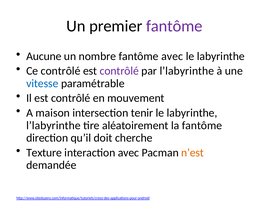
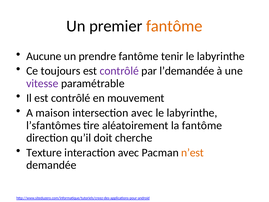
fantôme colour: purple -> orange (174, 26)
nombre: nombre -> prendre (98, 56)
fantôme avec: avec -> tenir (172, 56)
Ce contrôlé: contrôlé -> toujours (61, 71)
par l’labyrinthe: l’labyrinthe -> l’demandée (187, 71)
vitesse colour: blue -> purple (42, 83)
intersection tenir: tenir -> avec (142, 113)
l’labyrinthe: l’labyrinthe -> l’sfantômes (54, 125)
